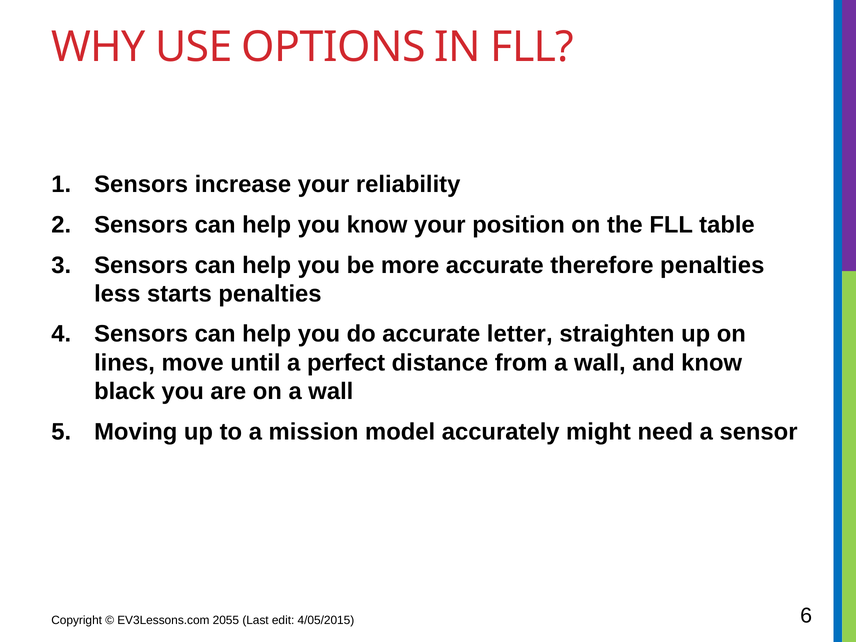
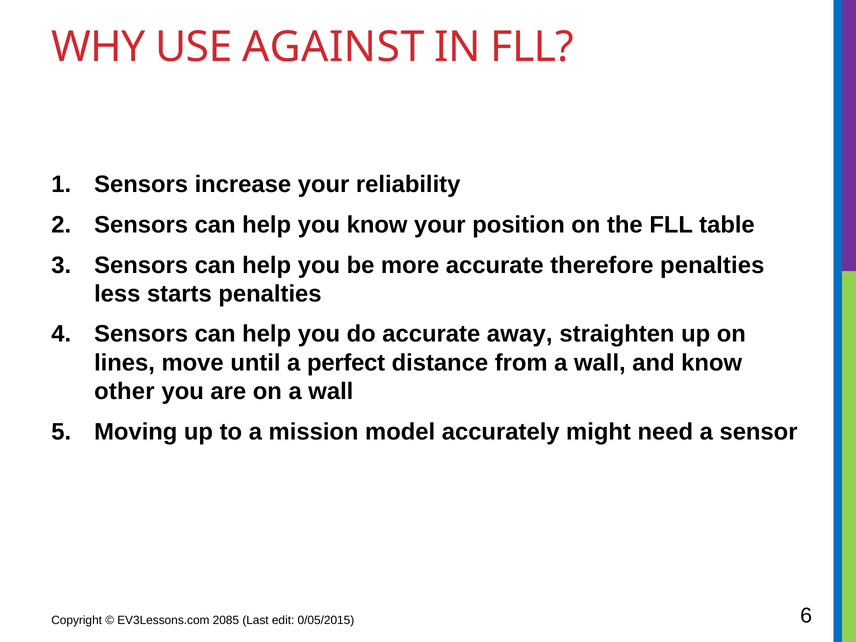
OPTIONS: OPTIONS -> AGAINST (333, 47)
letter: letter -> away (520, 334)
black: black -> other (124, 391)
2055: 2055 -> 2085 (226, 620)
4/05/2015: 4/05/2015 -> 0/05/2015 (326, 620)
